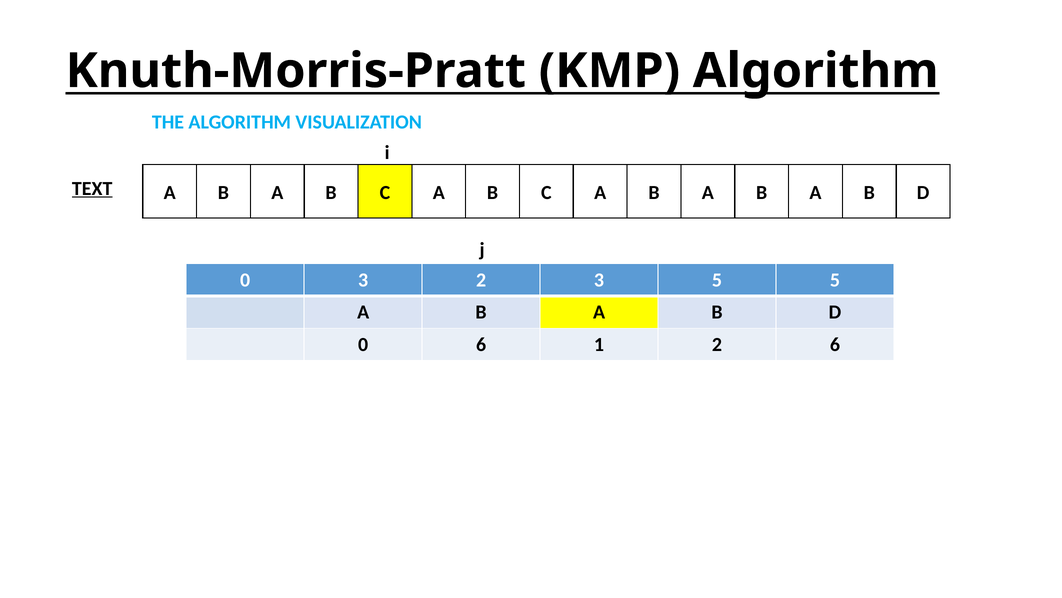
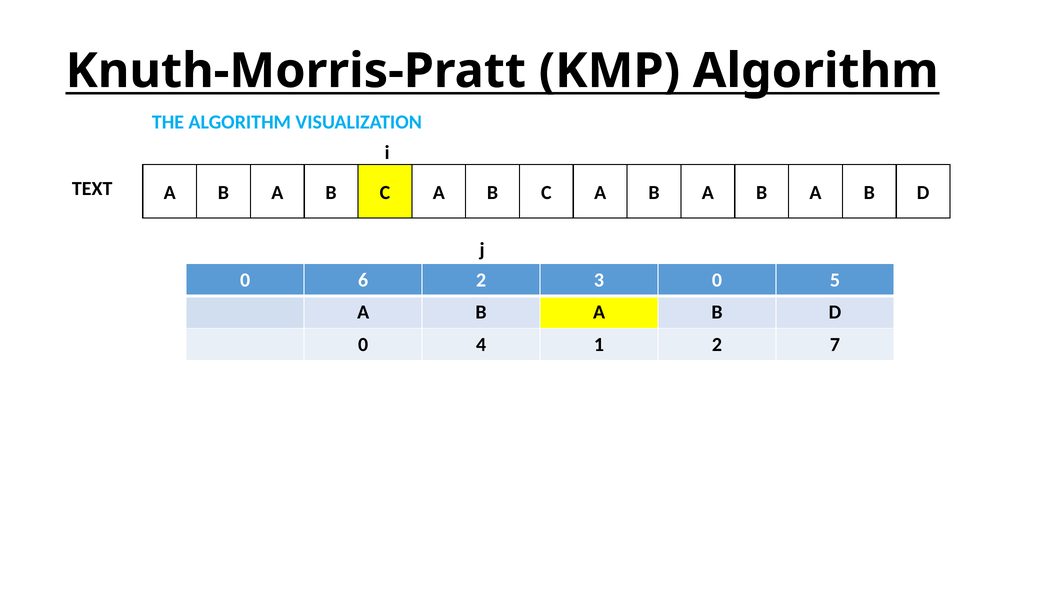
TEXT underline: present -> none (92, 188)
0 3: 3 -> 6 (363, 280)
3 5: 5 -> 0 (717, 280)
0 6: 6 -> 4 (481, 344)
2 6: 6 -> 7 (835, 344)
